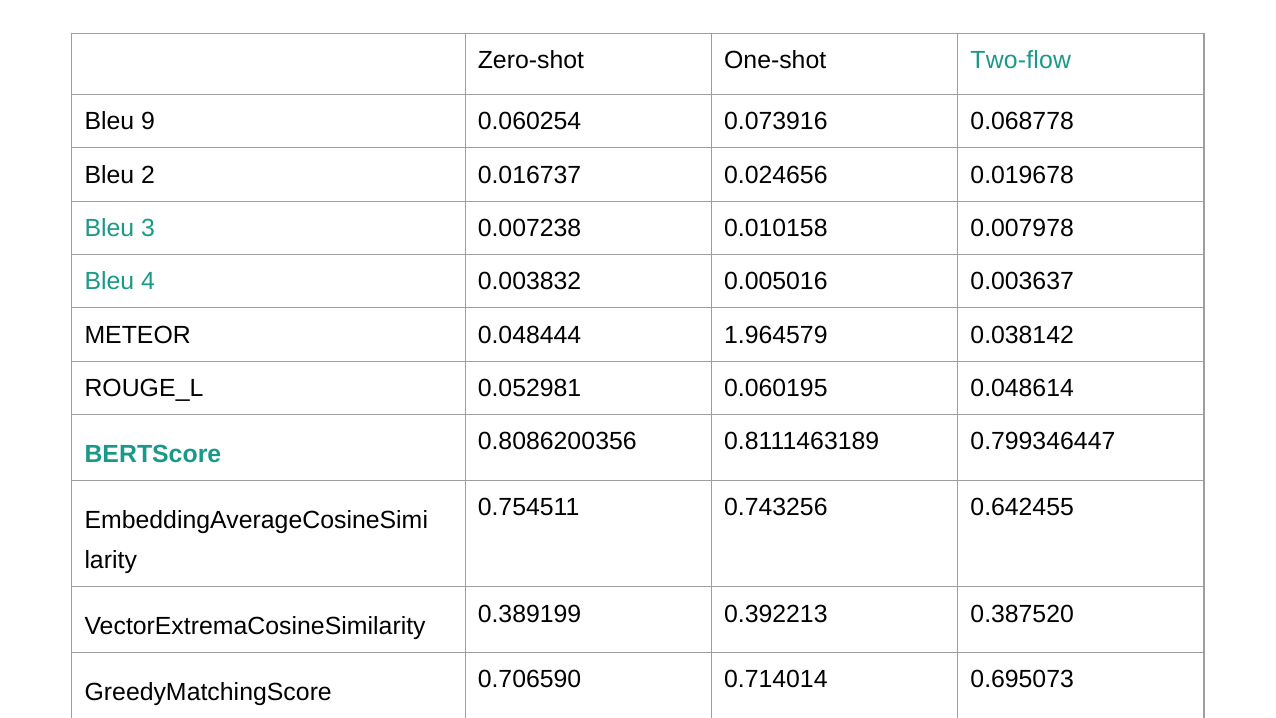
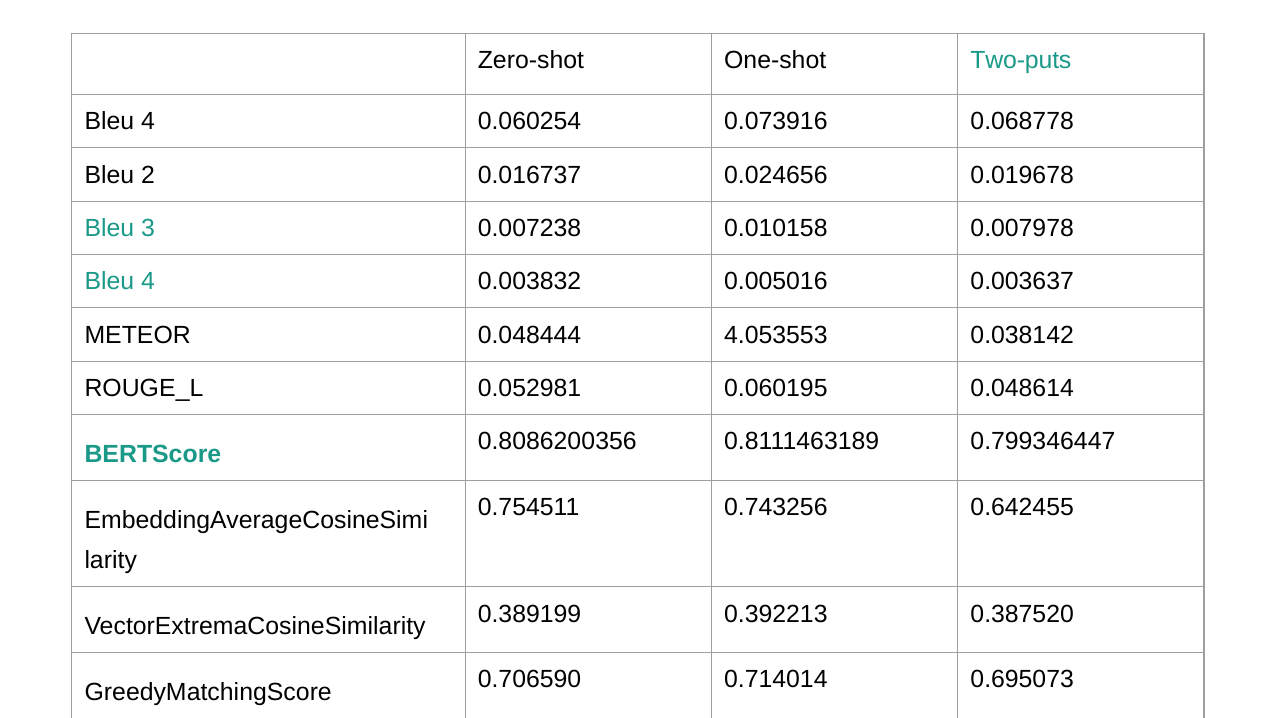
Two-flow: Two-flow -> Two-puts (1021, 60)
9: 9 -> 4 (148, 121)
1.964579: 1.964579 -> 4.053553 (776, 335)
